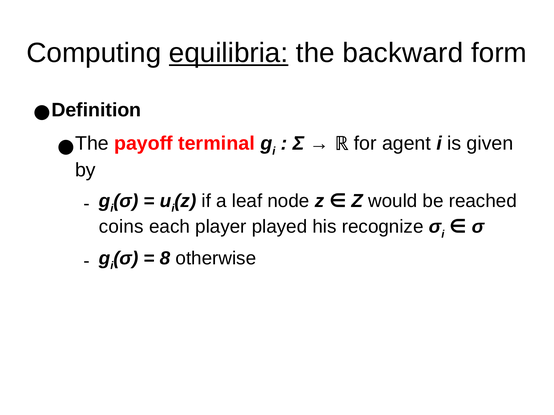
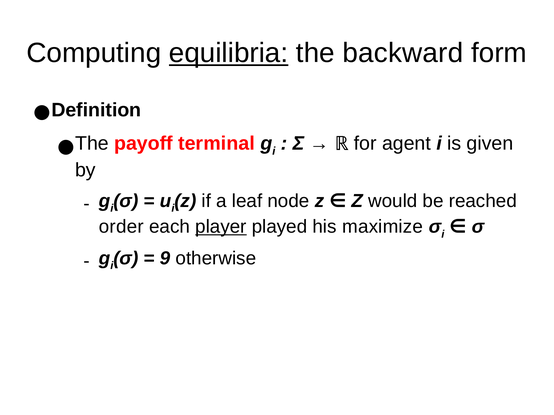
coins: coins -> order (121, 227)
player underline: none -> present (221, 227)
recognize: recognize -> maximize (383, 227)
8: 8 -> 9 (165, 259)
